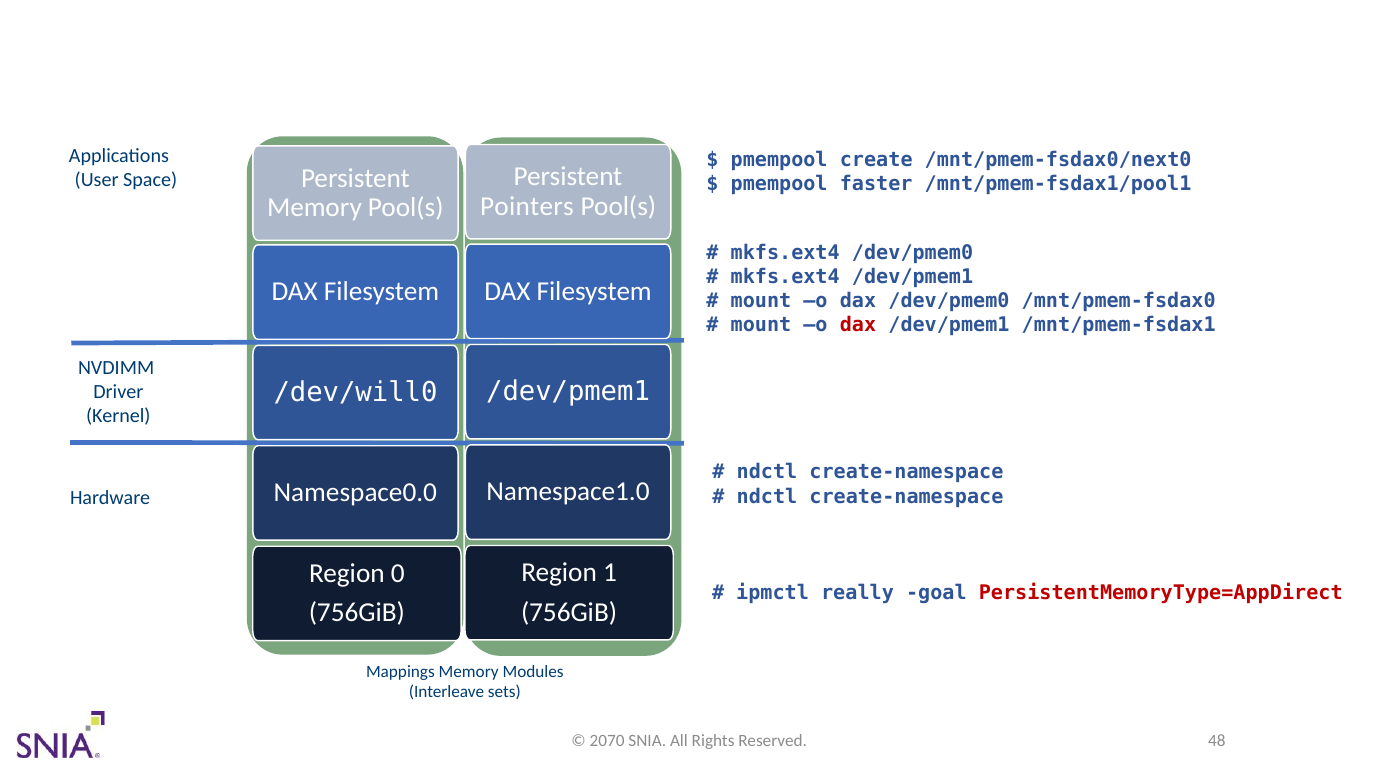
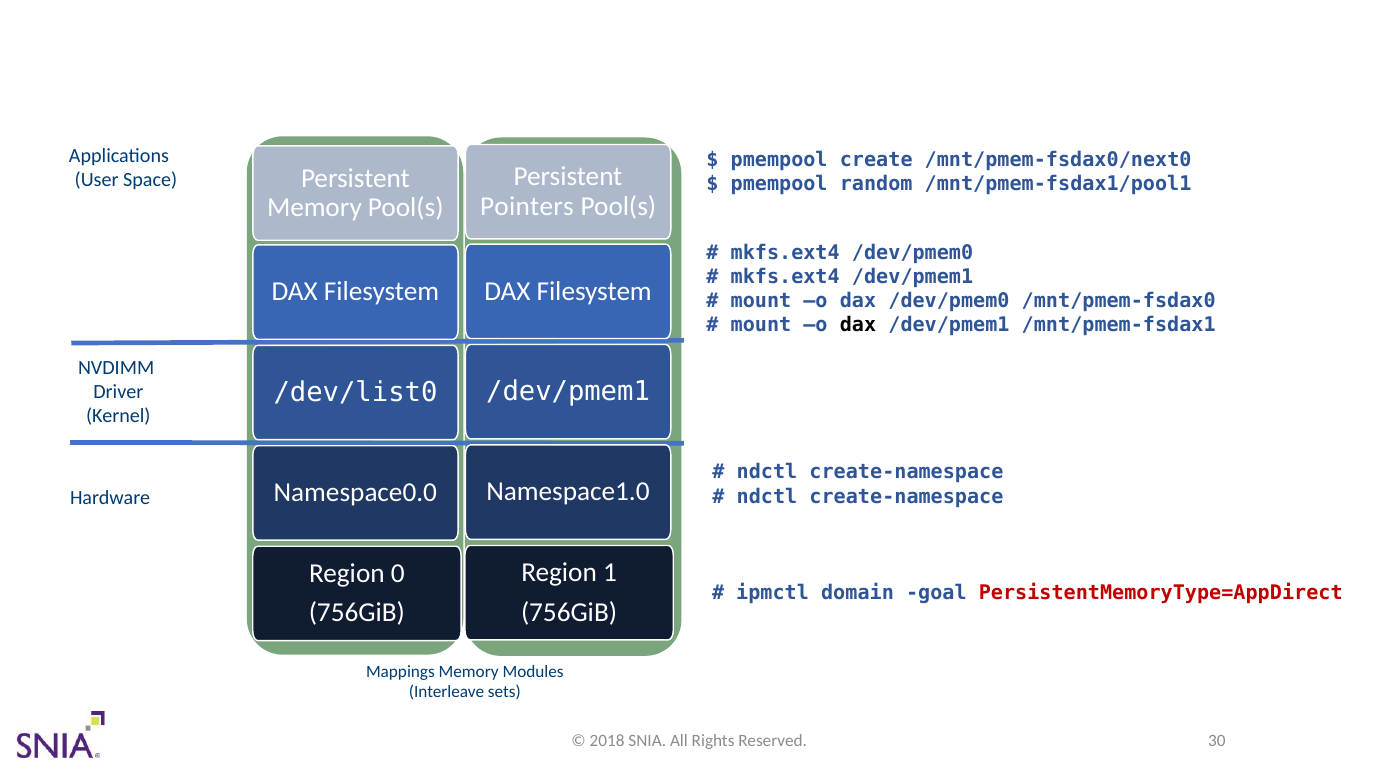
faster: faster -> random (876, 184)
dax colour: red -> black (858, 325)
/dev/will0: /dev/will0 -> /dev/list0 (355, 392)
really: really -> domain (858, 593)
2070: 2070 -> 2018 (607, 741)
48: 48 -> 30 (1217, 741)
